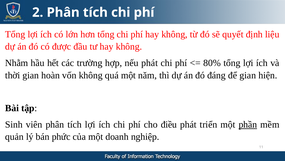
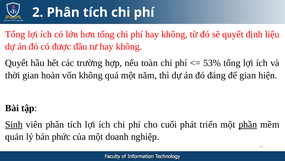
Nhằm: Nhằm -> Quyết (17, 63)
nếu phát: phát -> toàn (150, 63)
80%: 80% -> 53% (212, 63)
Sinh underline: none -> present (14, 124)
điều: điều -> cuối (169, 124)
